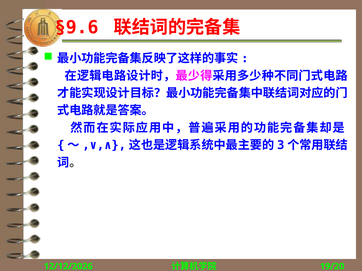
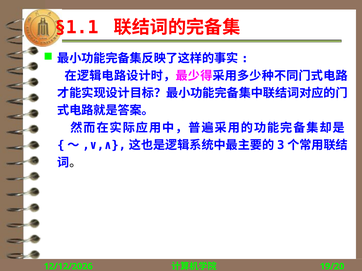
§9.6: §9.6 -> §1.1 (77, 28)
